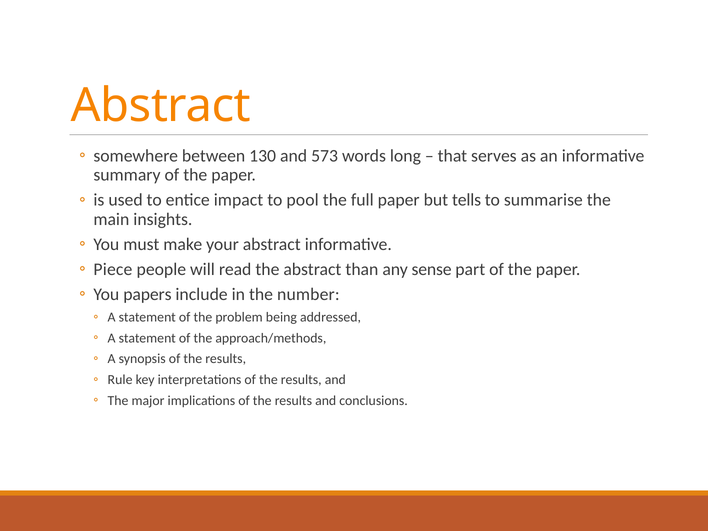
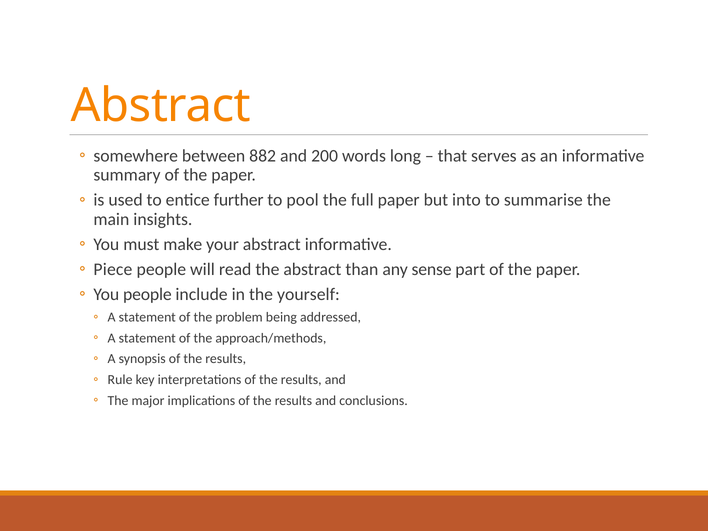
130: 130 -> 882 (263, 156)
573: 573 -> 200 (325, 156)
impact: impact -> further (239, 200)
tells: tells -> into (466, 200)
You papers: papers -> people (147, 294)
number: number -> yourself (308, 294)
